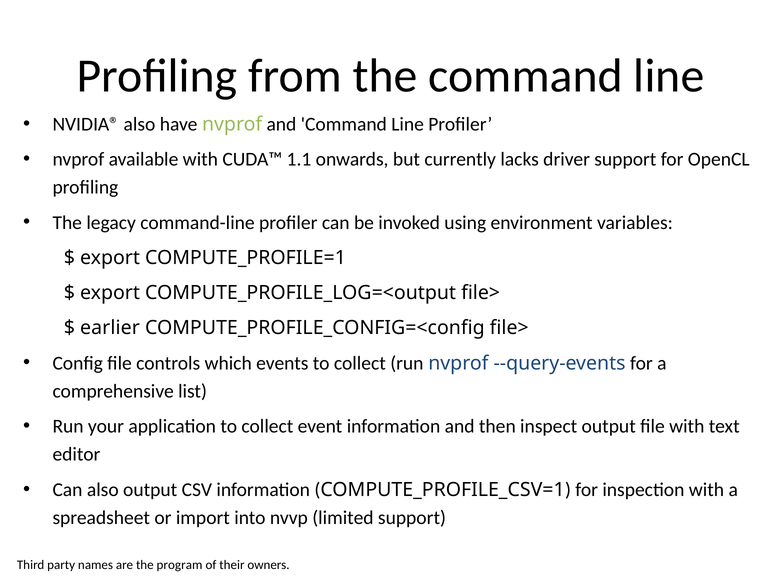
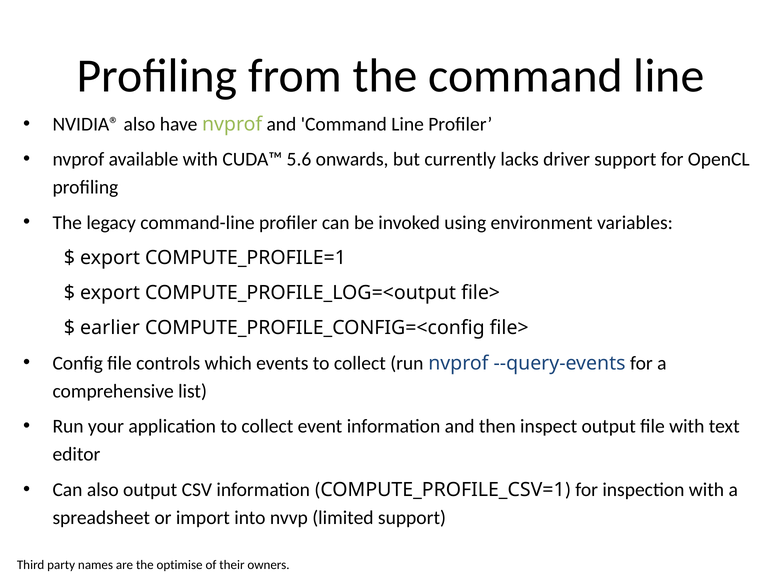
1.1: 1.1 -> 5.6 (299, 159)
program: program -> optimise (180, 564)
